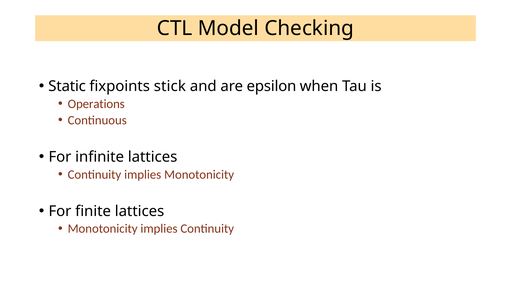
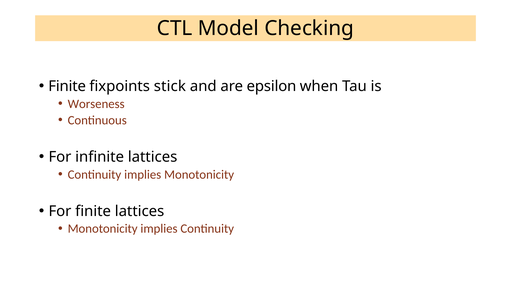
Static: Static -> Finite (67, 86)
Operations: Operations -> Worseness (96, 104)
